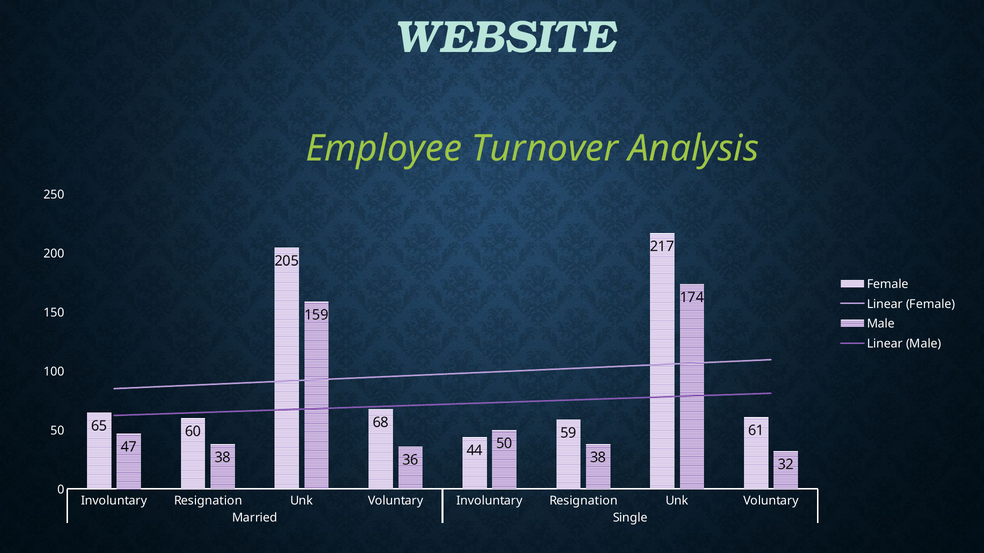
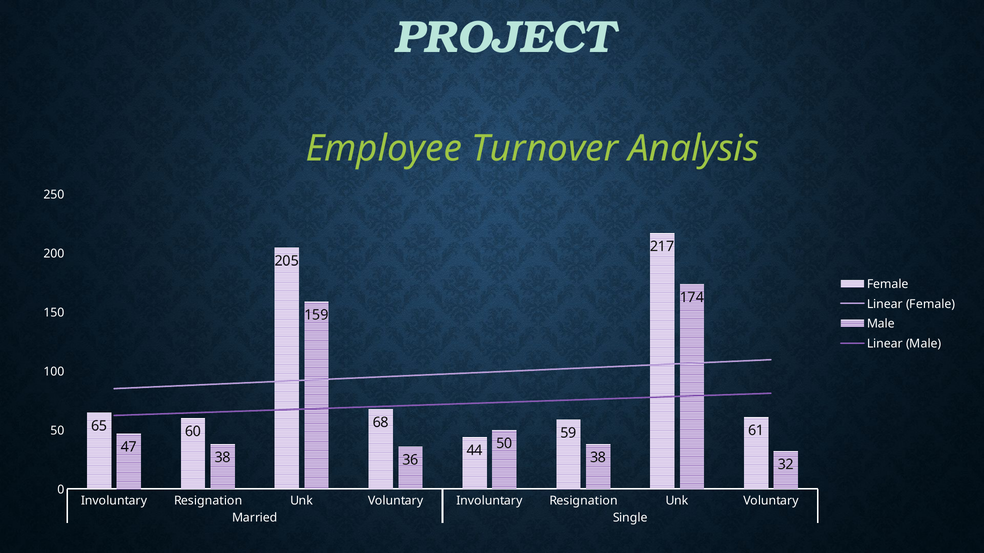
WEBSITE: WEBSITE -> PROJECT (505, 38)
